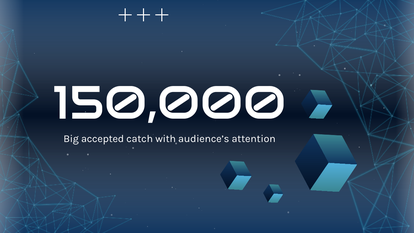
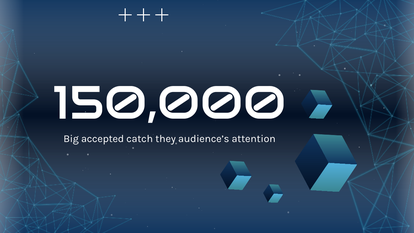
with: with -> they (166, 139)
